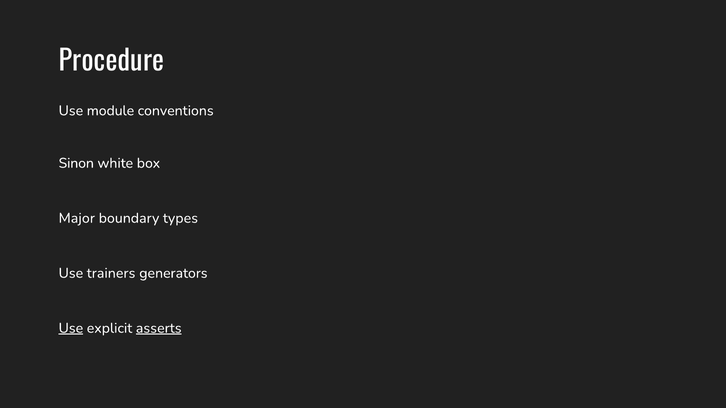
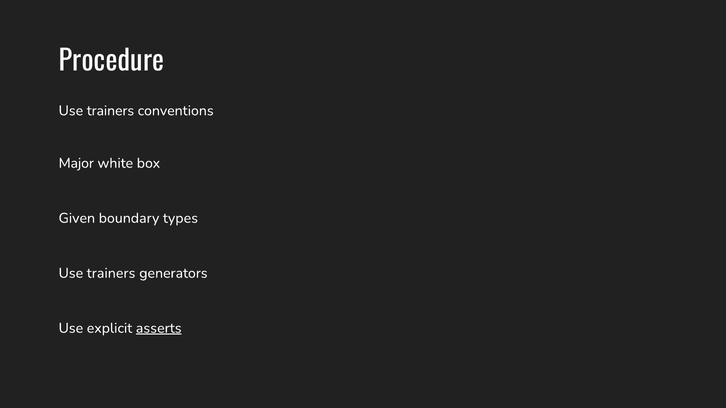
module: module -> trainers (110, 111)
Sinon: Sinon -> Major (76, 163)
Major: Major -> Given (77, 218)
Use underline: present -> none (71, 328)
